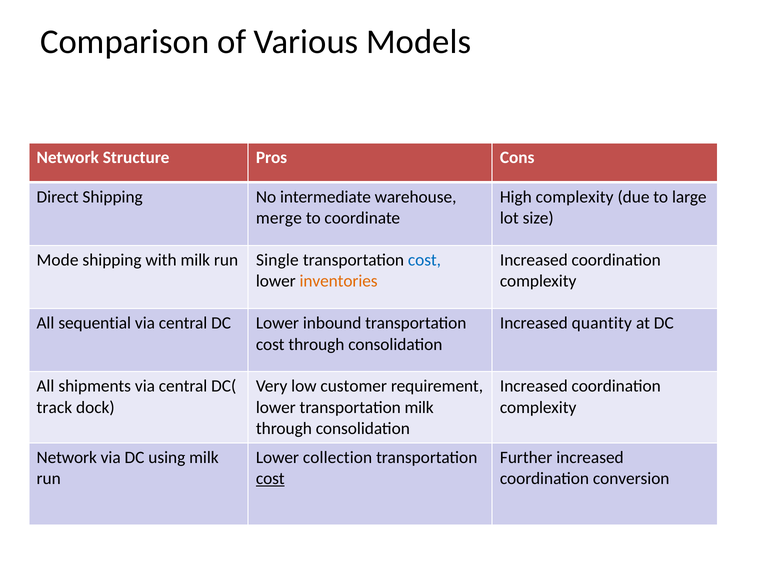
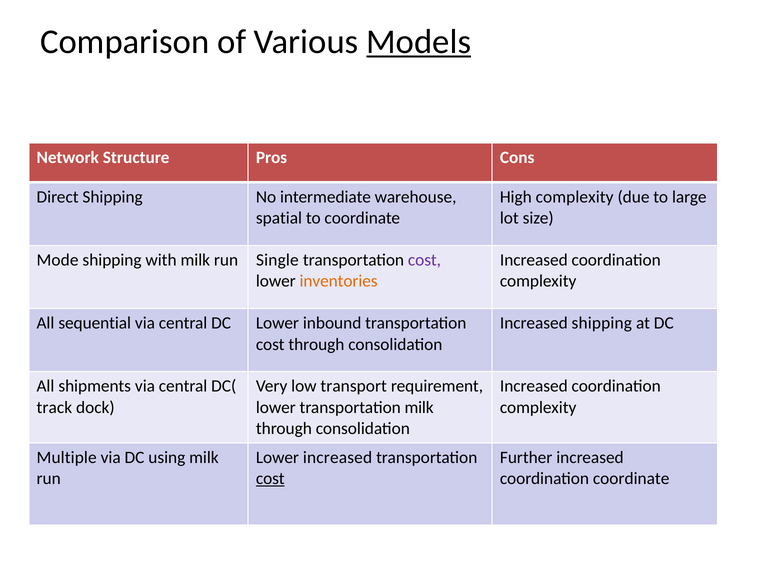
Models underline: none -> present (419, 42)
merge: merge -> spatial (279, 218)
cost colour: blue -> purple (424, 260)
Increased quantity: quantity -> shipping (602, 323)
customer: customer -> transport (354, 386)
Network: Network -> Multiple (67, 458)
Lower collection: collection -> increased (338, 458)
coordination conversion: conversion -> coordinate (631, 479)
